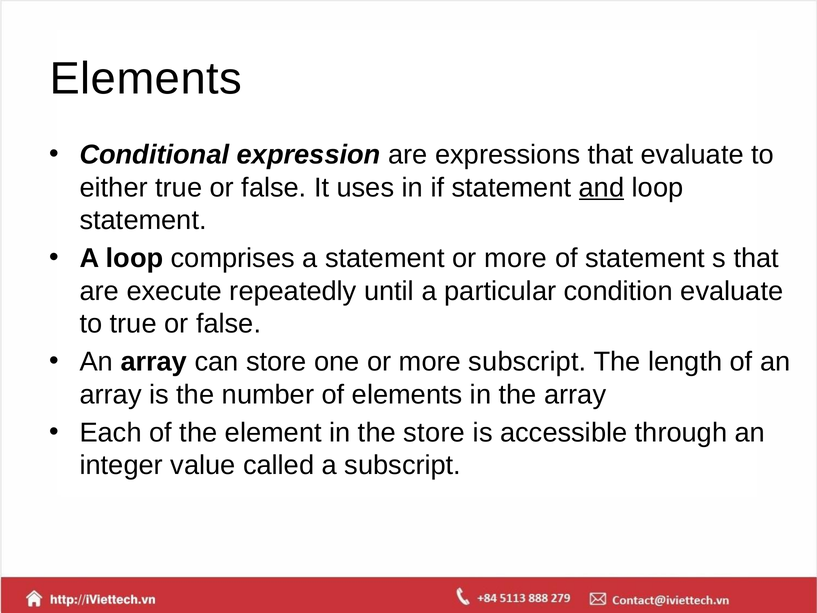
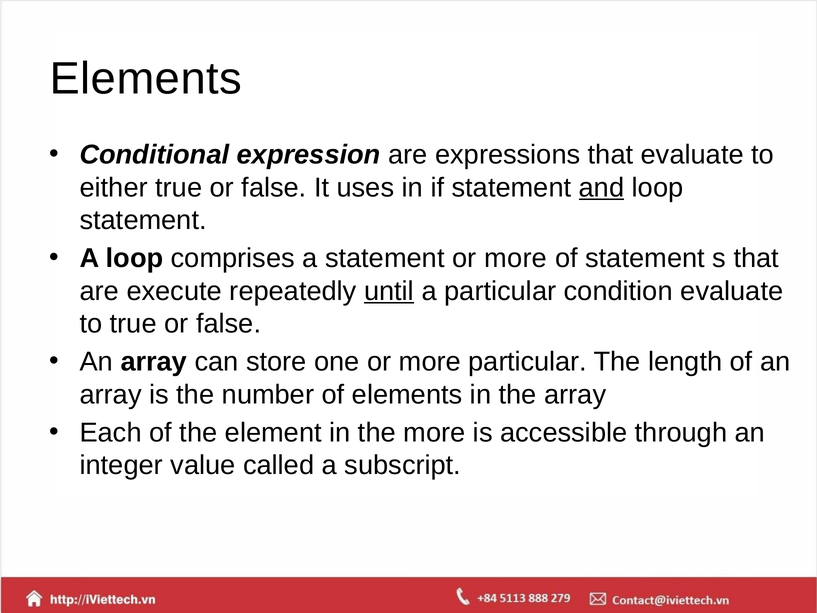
until underline: none -> present (389, 291)
more subscript: subscript -> particular (528, 362)
the store: store -> more (434, 433)
